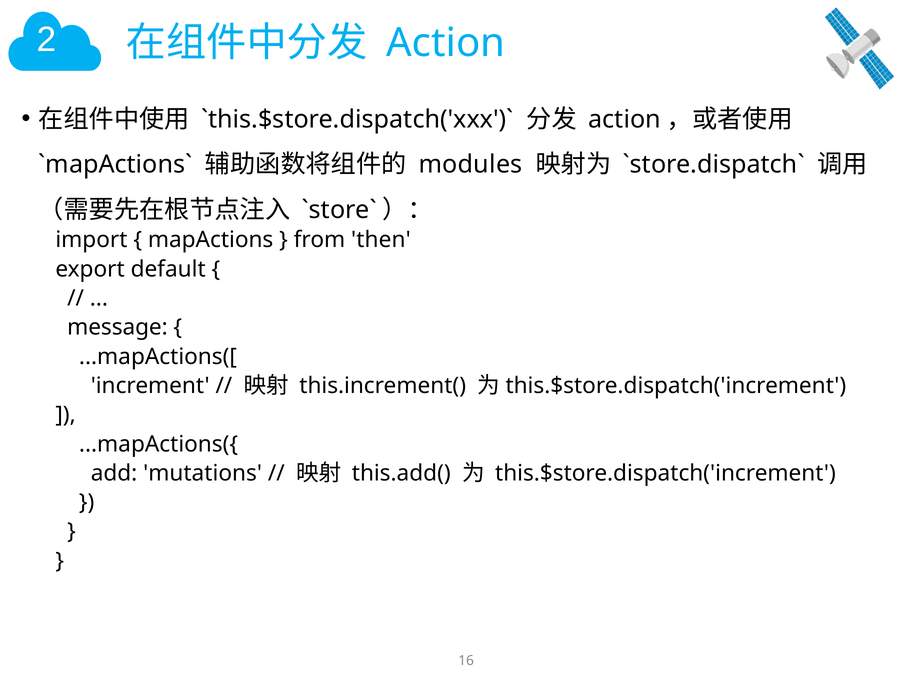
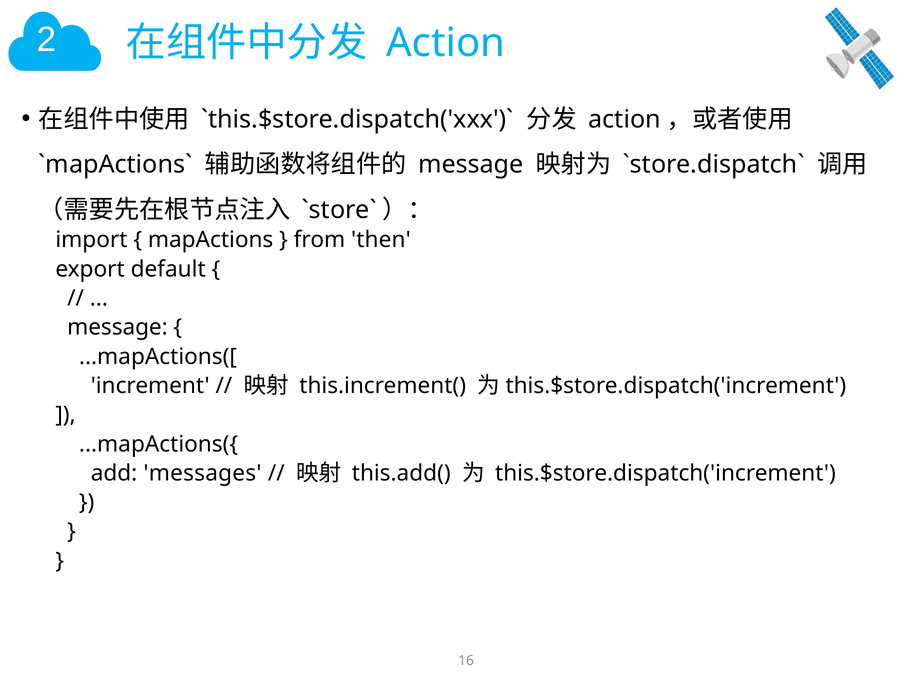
modules: modules -> message (471, 165)
mutations: mutations -> messages (202, 473)
